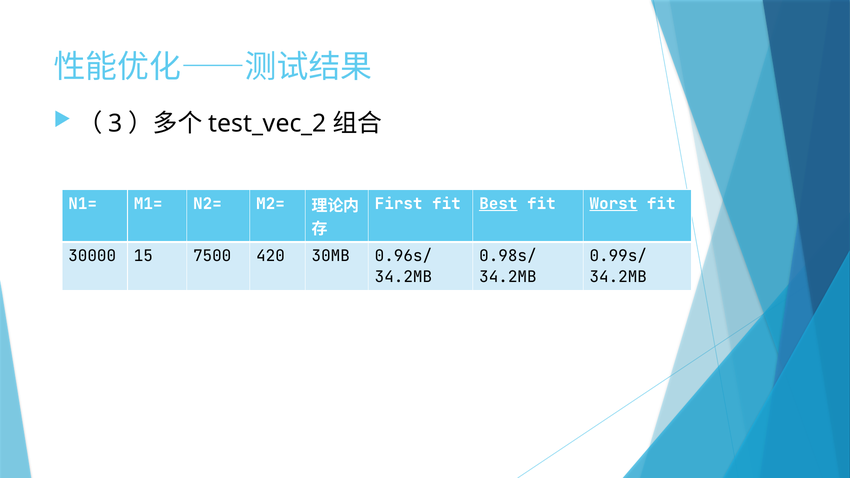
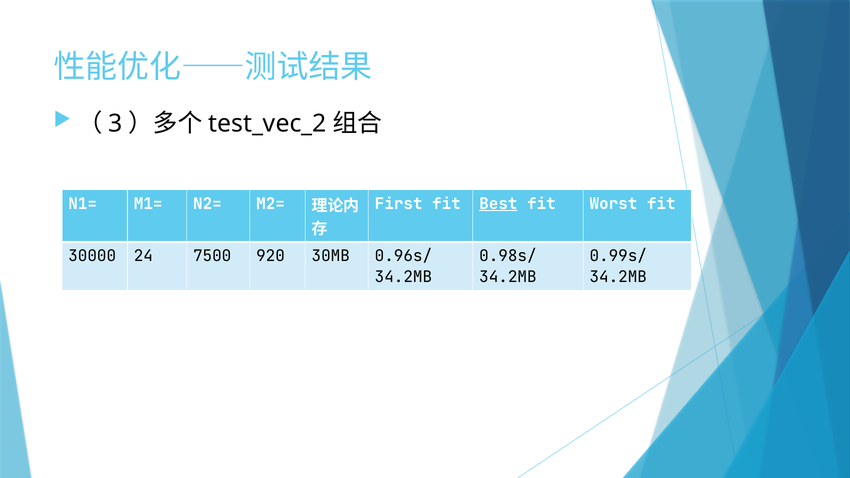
Worst underline: present -> none (613, 204)
15: 15 -> 24 (143, 256)
420: 420 -> 920 (270, 256)
